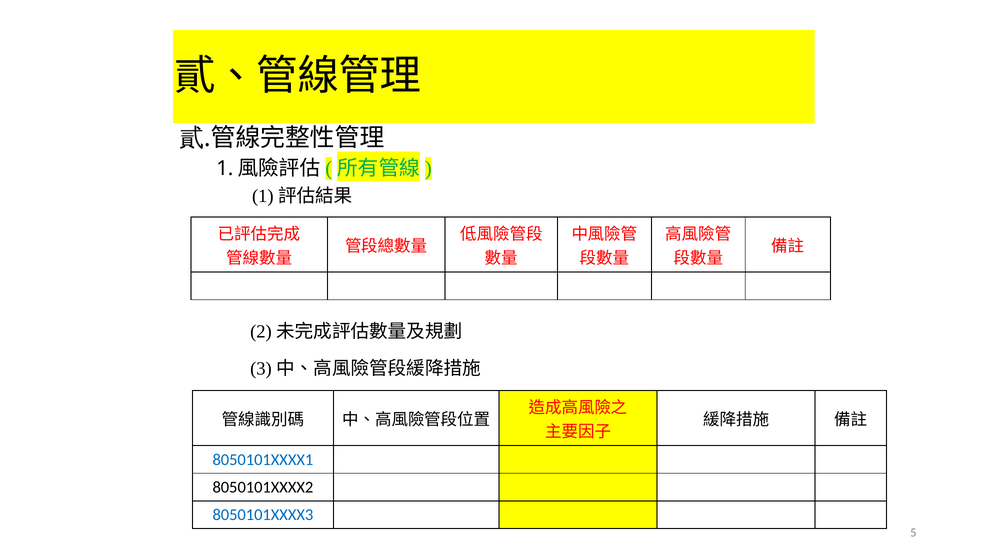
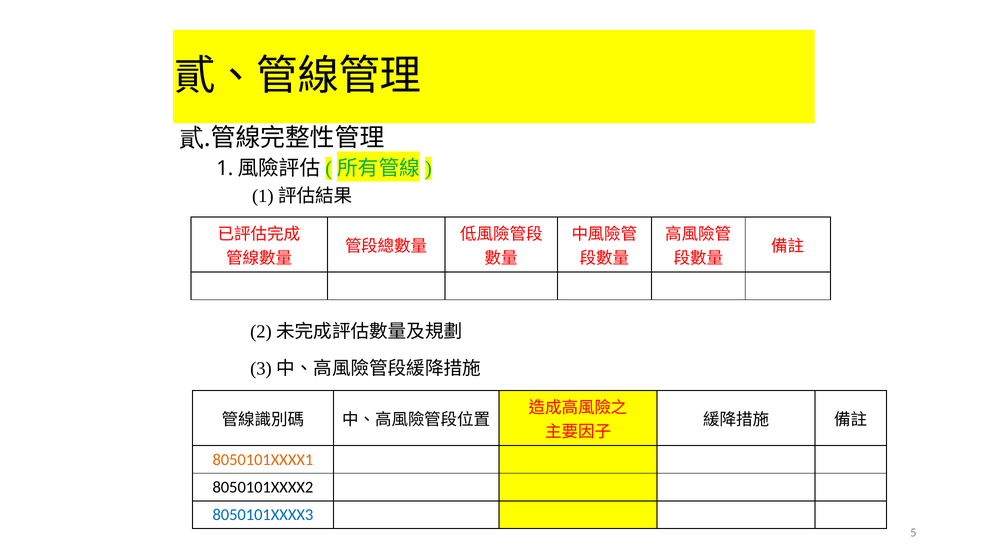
8050101XXXX1 colour: blue -> orange (263, 460)
